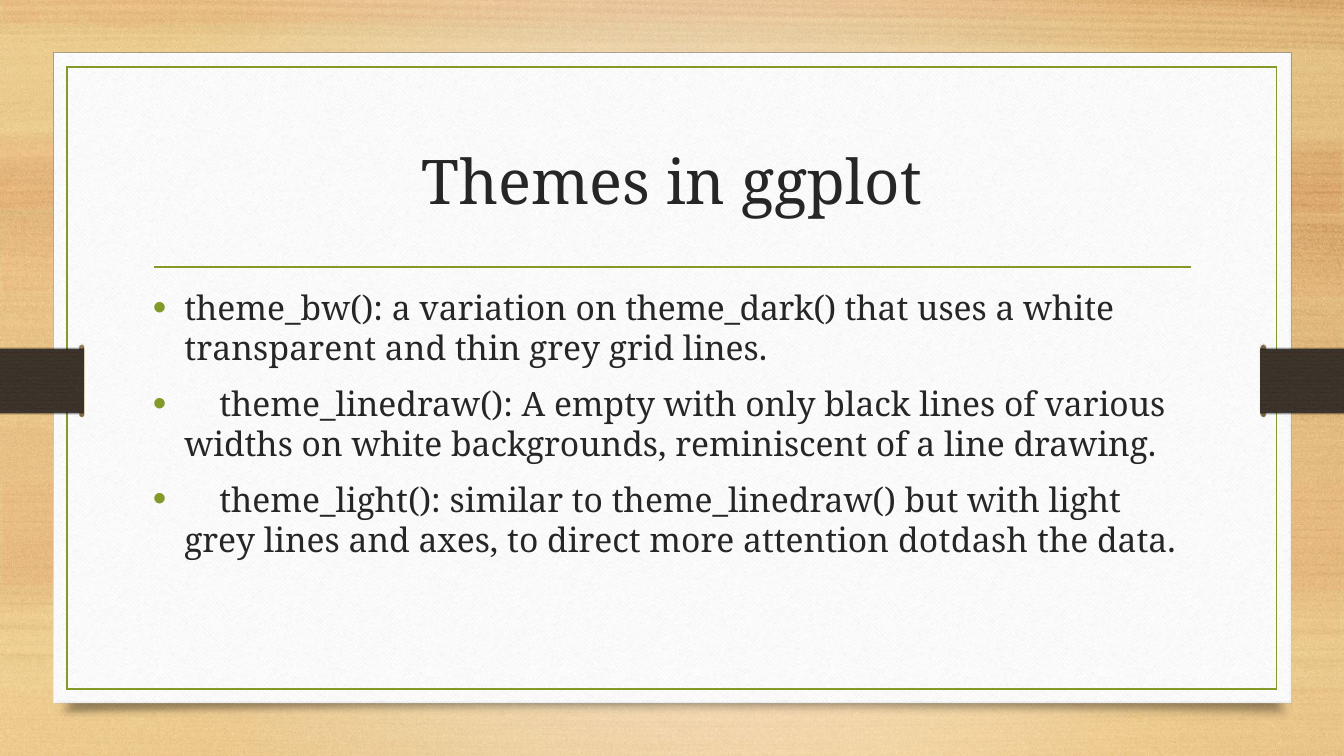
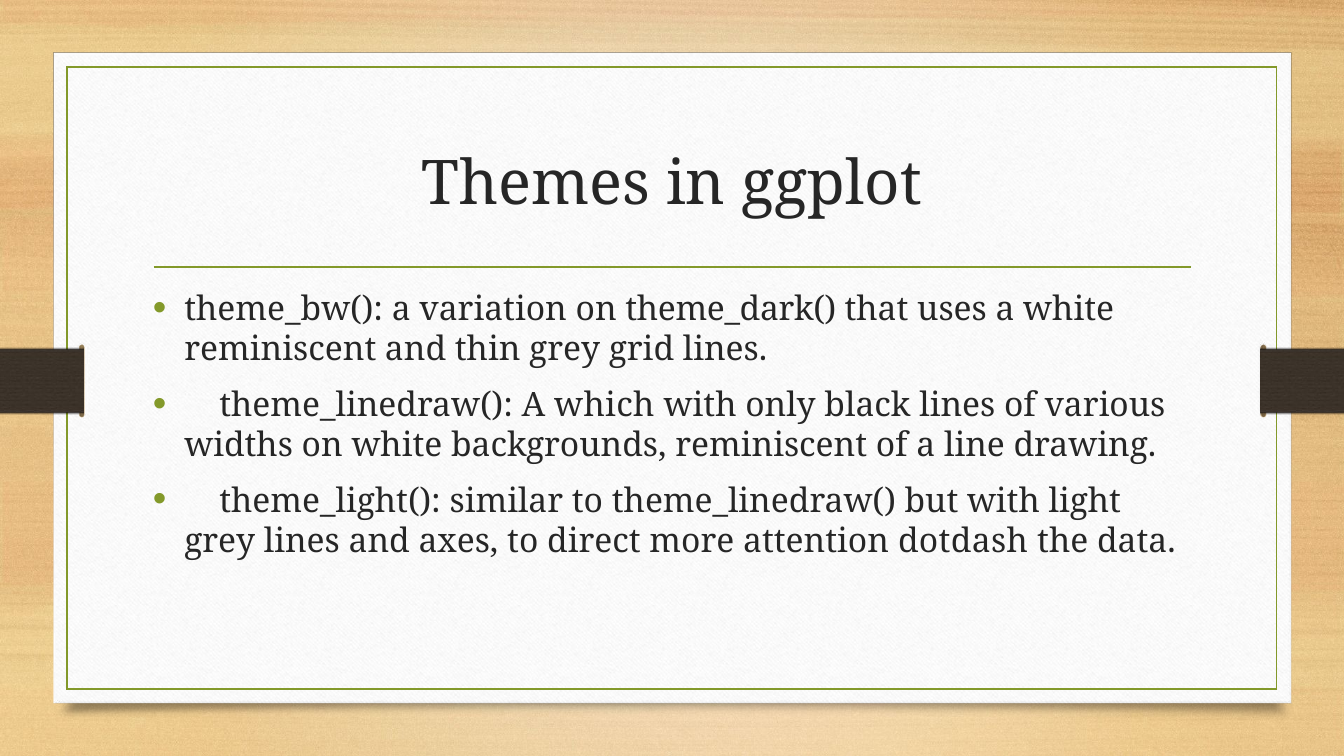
transparent: transparent -> reminiscent (280, 350)
empty: empty -> which (604, 405)
